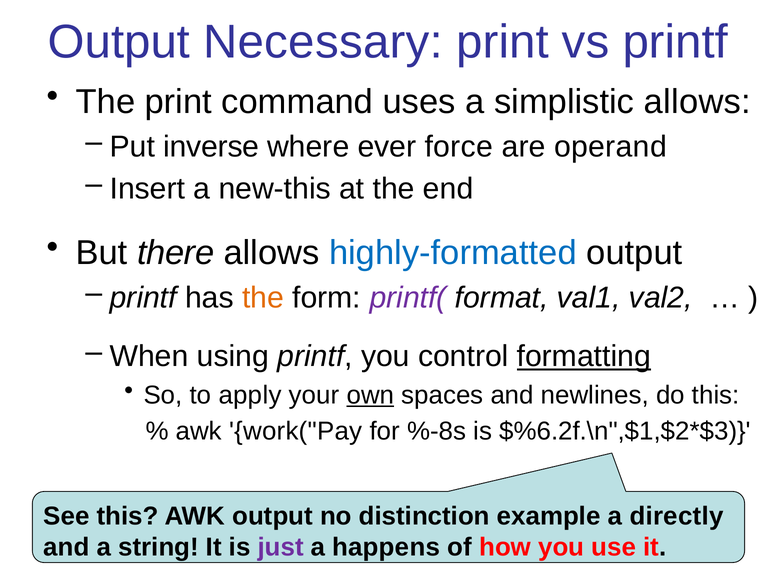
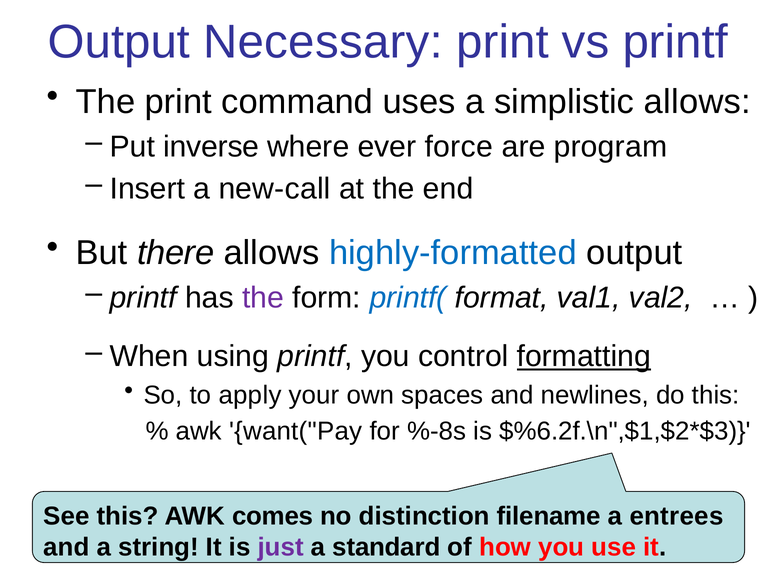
operand: operand -> program (611, 147)
new-this: new-this -> new-call (275, 189)
the colour: orange -> purple (263, 298)
printf( colour: purple -> blue (408, 298)
own underline: present -> none (370, 395)
work("Pay: work("Pay -> want("Pay (296, 432)
AWK output: output -> comes (273, 517)
example: example -> filename (549, 517)
directly: directly -> entrees (677, 517)
happens: happens -> standard (386, 548)
